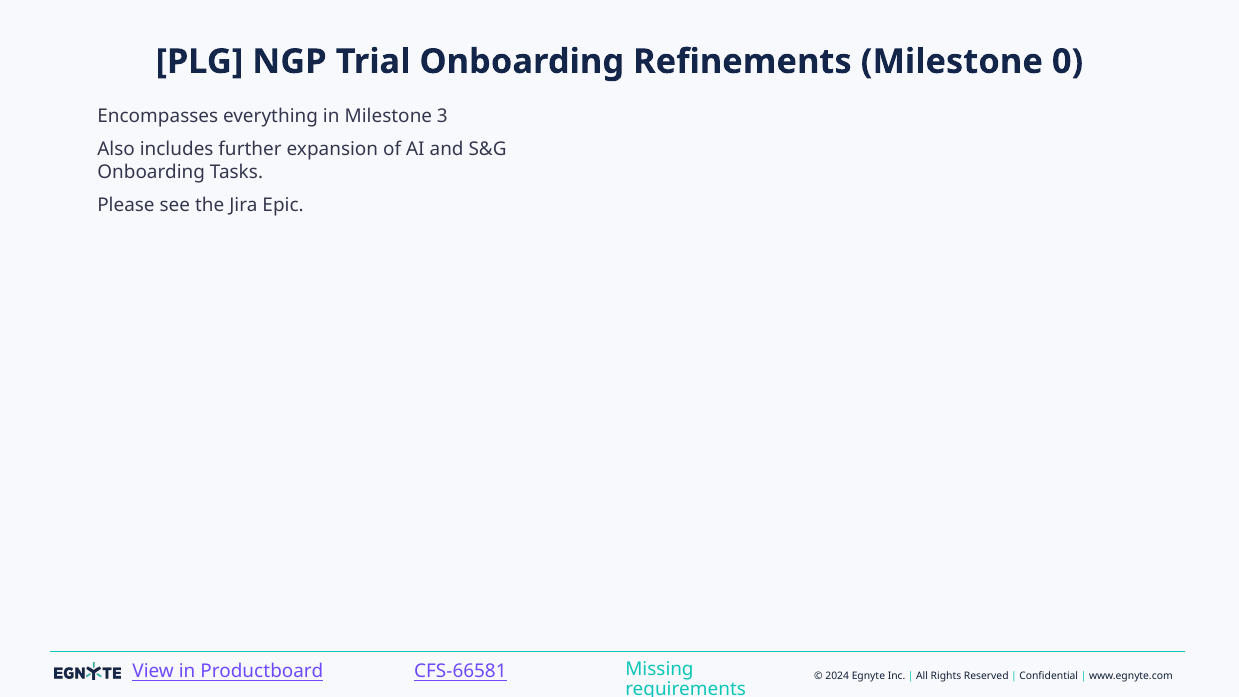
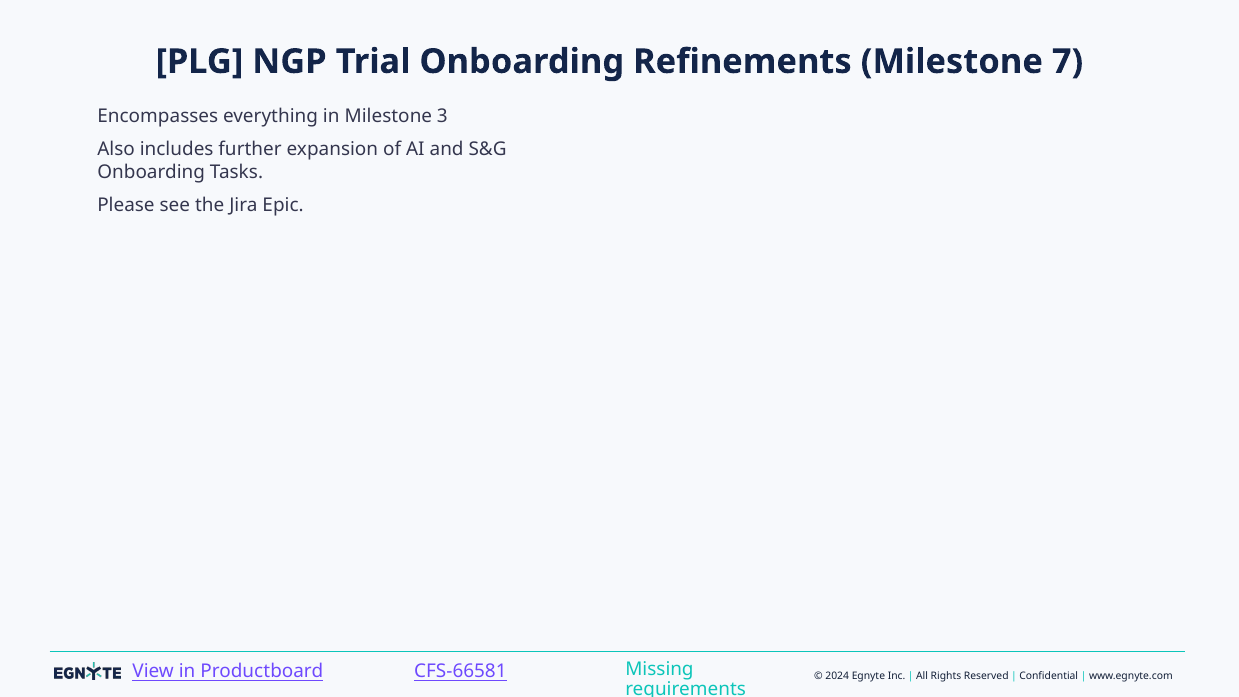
0: 0 -> 7 (1068, 62)
